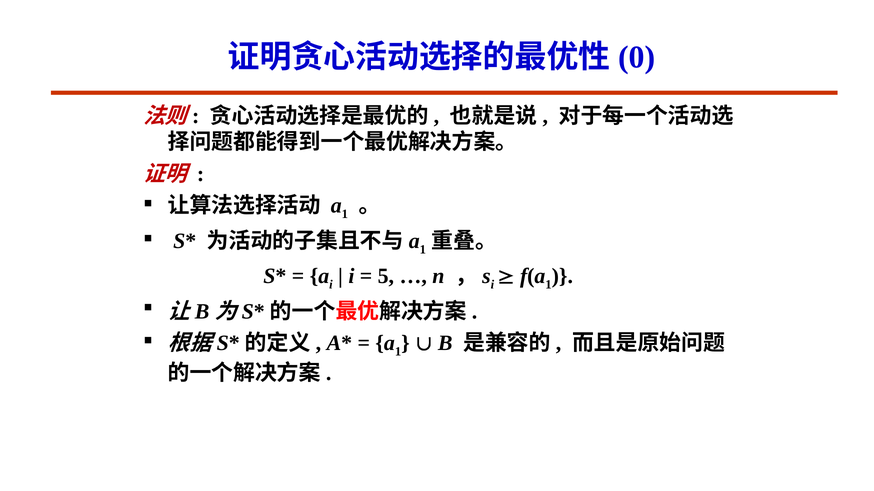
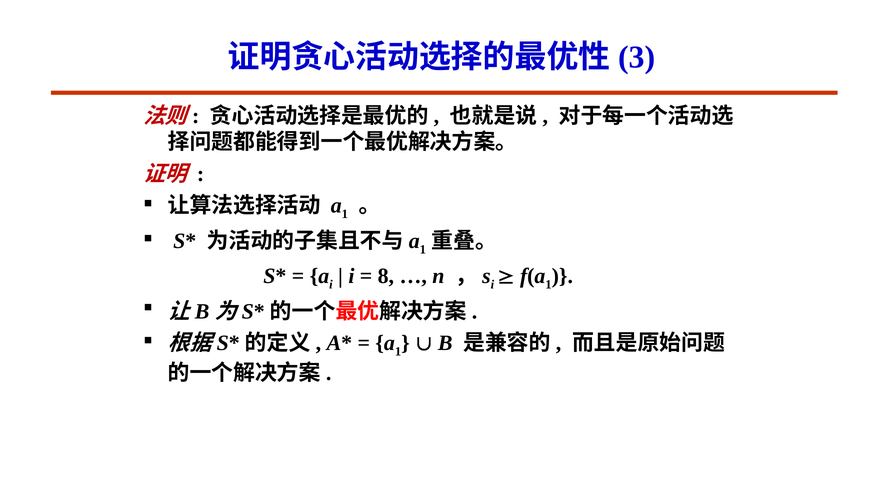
0: 0 -> 3 (637, 57)
5: 5 -> 8 (386, 276)
